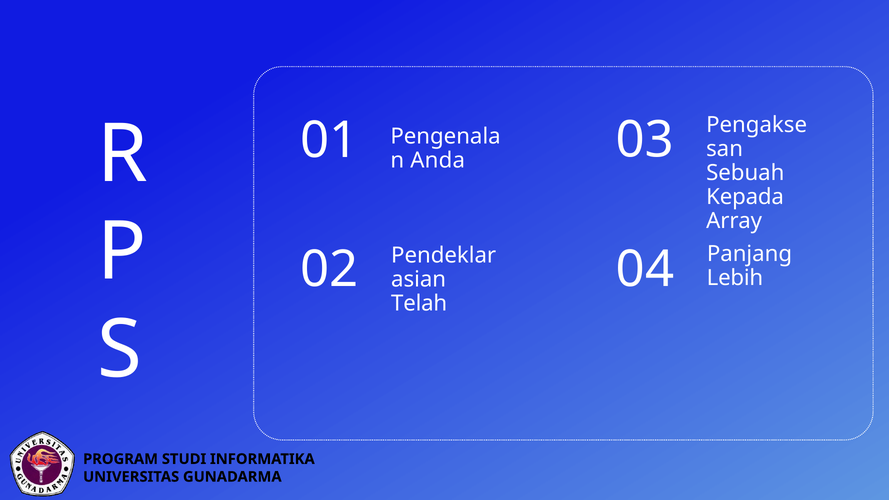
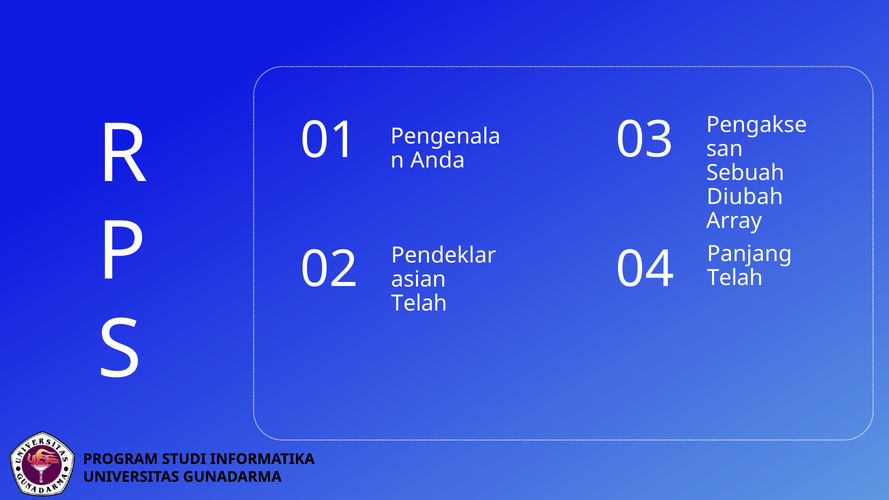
Kepada: Kepada -> Diubah (745, 197)
Lebih: Lebih -> Telah (735, 278)
